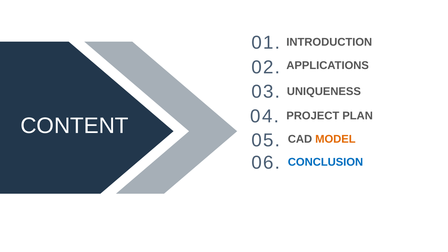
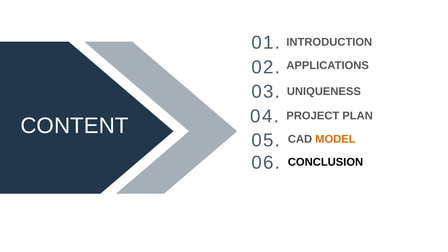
CONCLUSION colour: blue -> black (326, 162)
